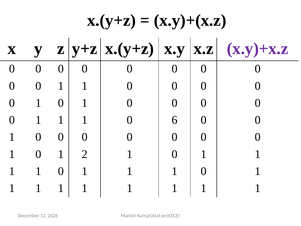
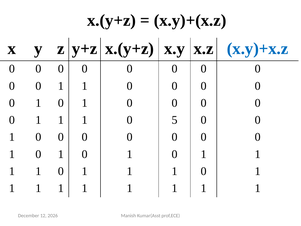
x.y)+x.z colour: purple -> blue (258, 49)
6: 6 -> 5 (175, 120)
2: 2 -> 0 (85, 154)
